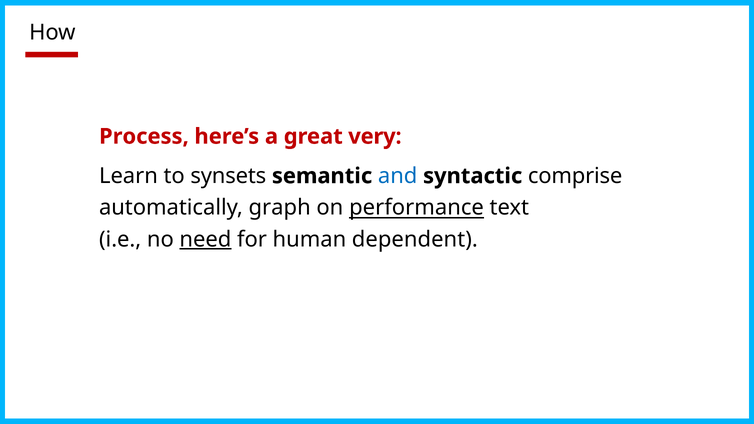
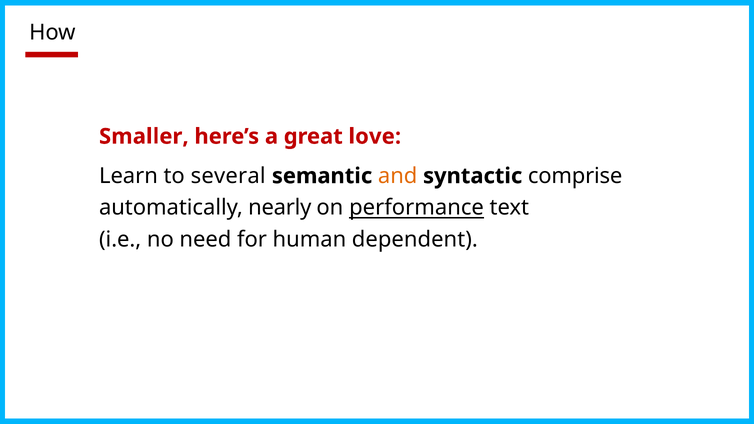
Process: Process -> Smaller (144, 136)
very: very -> love (375, 136)
synsets: synsets -> several (228, 176)
and colour: blue -> orange (398, 176)
graph: graph -> nearly (280, 208)
need underline: present -> none (205, 239)
